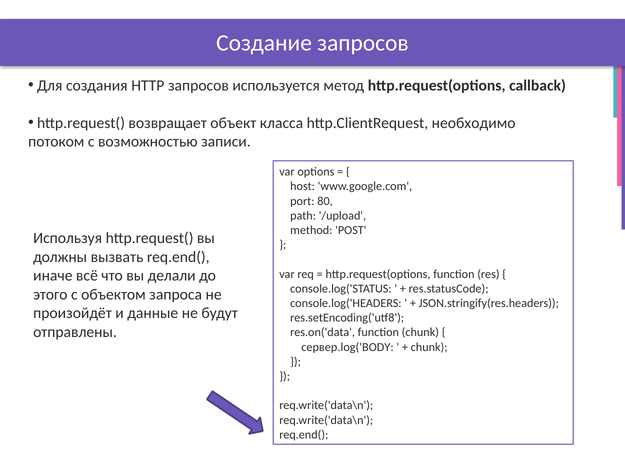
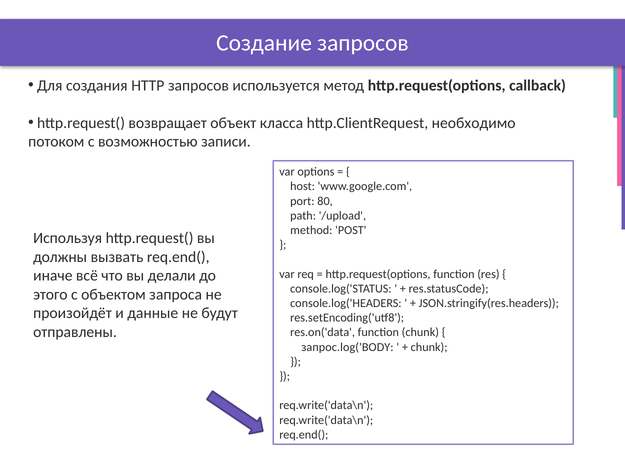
сервер.log('BODY: сервер.log('BODY -> запрос.log('BODY (347, 347)
